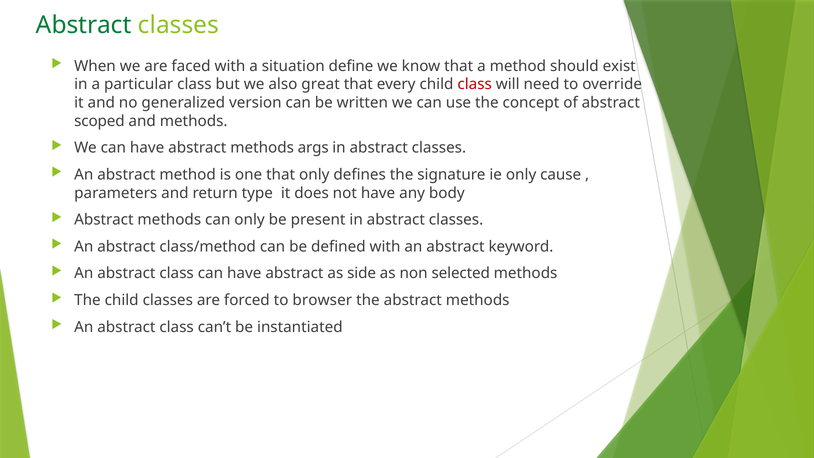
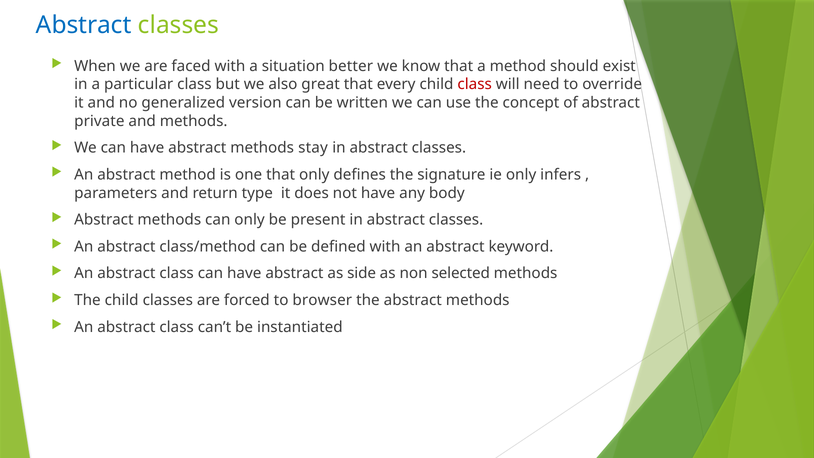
Abstract colour: green -> blue (84, 25)
define: define -> better (351, 66)
scoped: scoped -> private (99, 121)
args: args -> stay (313, 148)
cause: cause -> infers (561, 175)
